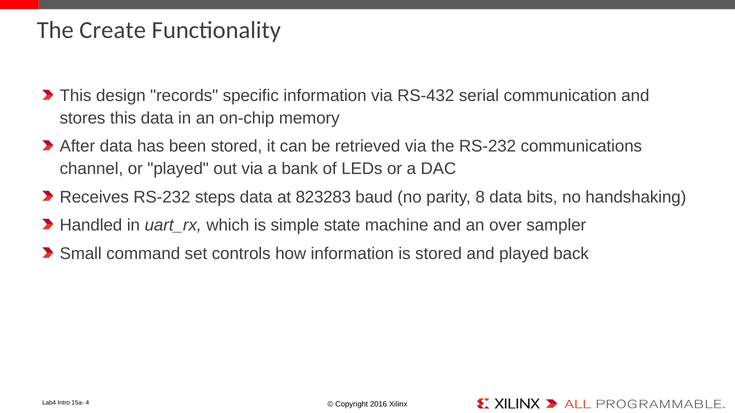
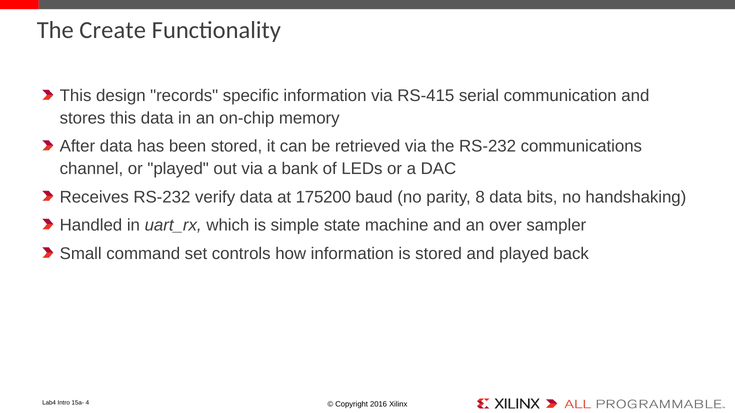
RS-432: RS-432 -> RS-415 (426, 96)
steps: steps -> verify (215, 197)
823283: 823283 -> 175200 (323, 197)
